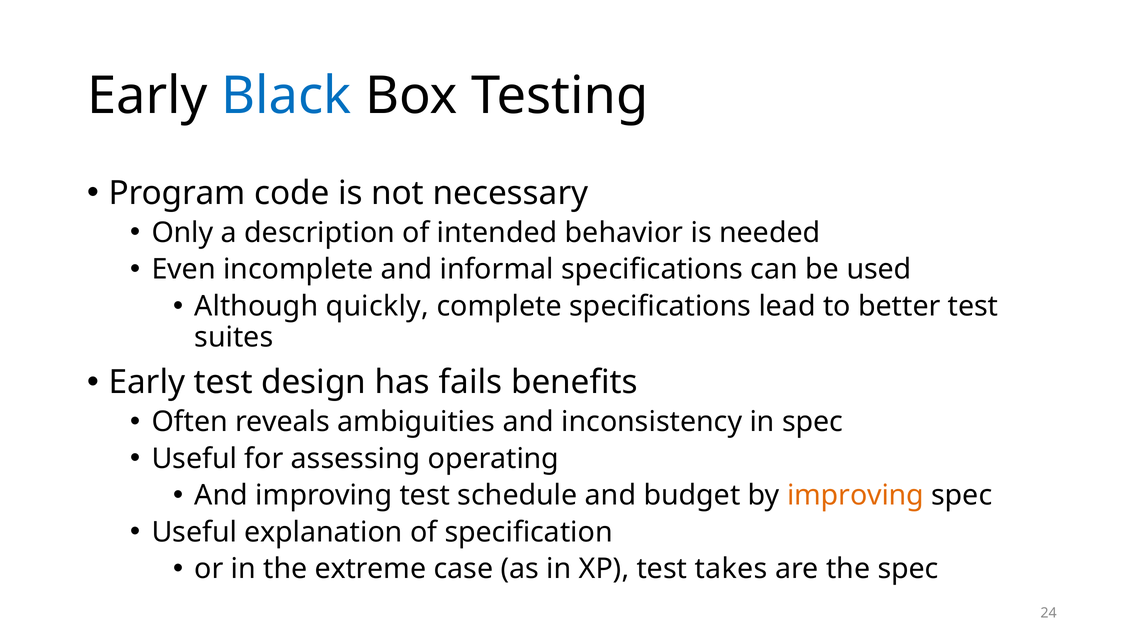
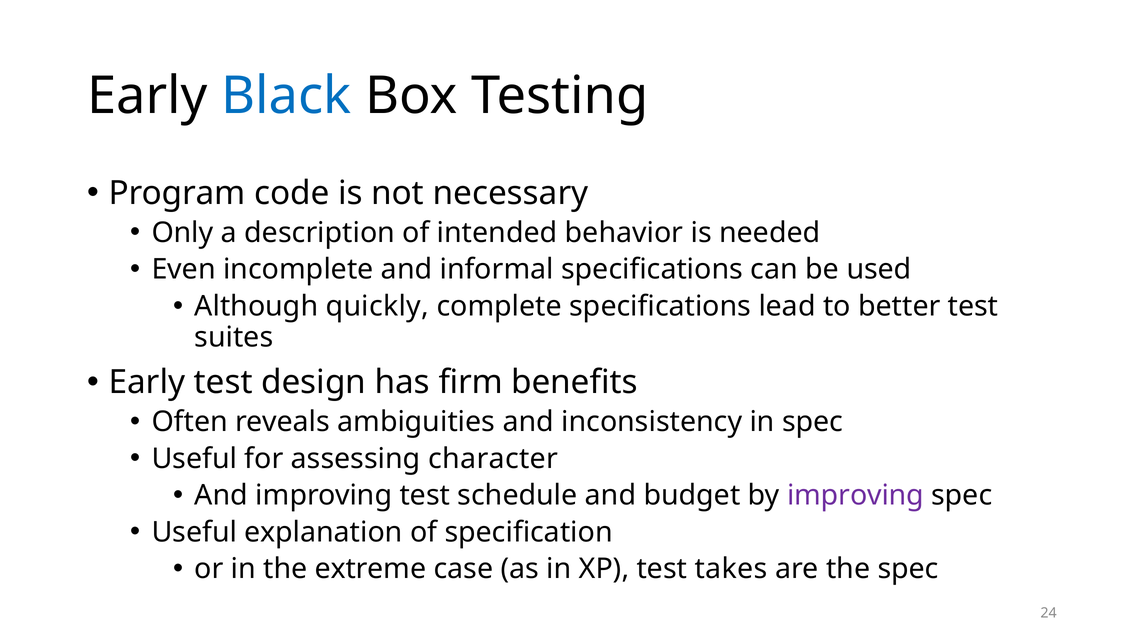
fails: fails -> firm (471, 383)
operating: operating -> character (493, 459)
improving colour: orange -> purple (856, 496)
